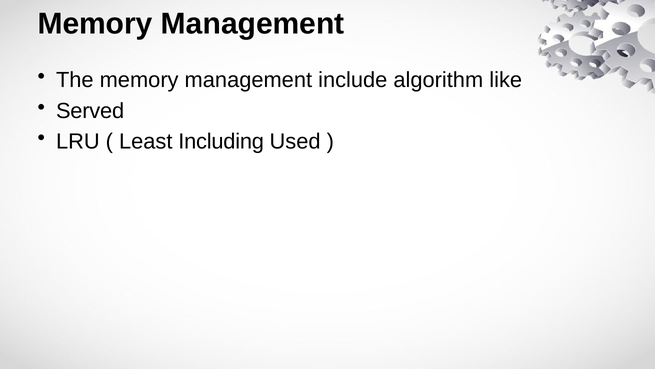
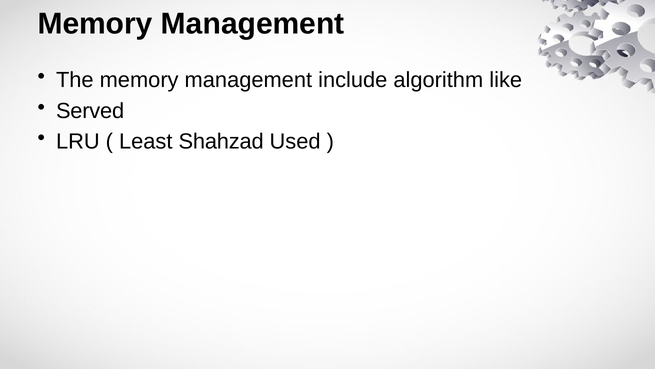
Including: Including -> Shahzad (221, 141)
